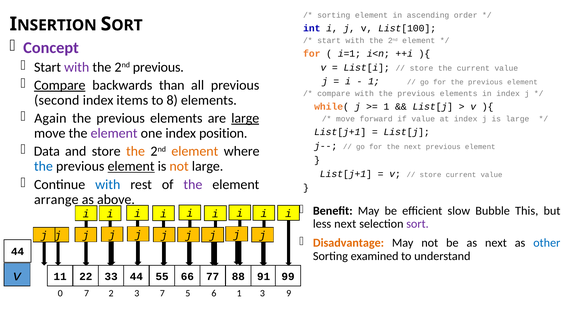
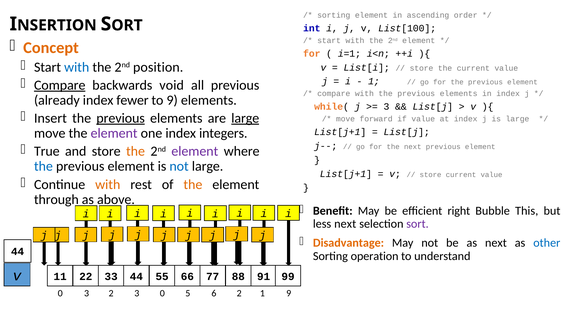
Concept colour: purple -> orange (51, 48)
with colour: purple -> blue (77, 67)
2nd previous: previous -> position (158, 67)
than: than -> void (172, 85)
second: second -> already (57, 100)
items: items -> fewer (132, 100)
to 8: 8 -> 9 (172, 100)
1: 1 -> 3 (386, 107)
Again: Again -> Insert (50, 118)
previous underline: none -> present (121, 118)
position: position -> integers (223, 133)
Data: Data -> True (47, 151)
element colour: orange -> purple (195, 151)
element underline: present -> none (131, 166)
not colour: orange -> blue (179, 166)
with colour: blue -> orange (108, 184)
the colour: purple -> orange (193, 184)
arrange: arrange -> through (56, 199)
slow: slow -> right (459, 211)
examined: examined -> operation (375, 256)
3 7: 7 -> 0 (162, 293)
6 1: 1 -> 2 (239, 293)
0 7: 7 -> 3 (87, 293)
2 3: 3 -> 1 (262, 293)
